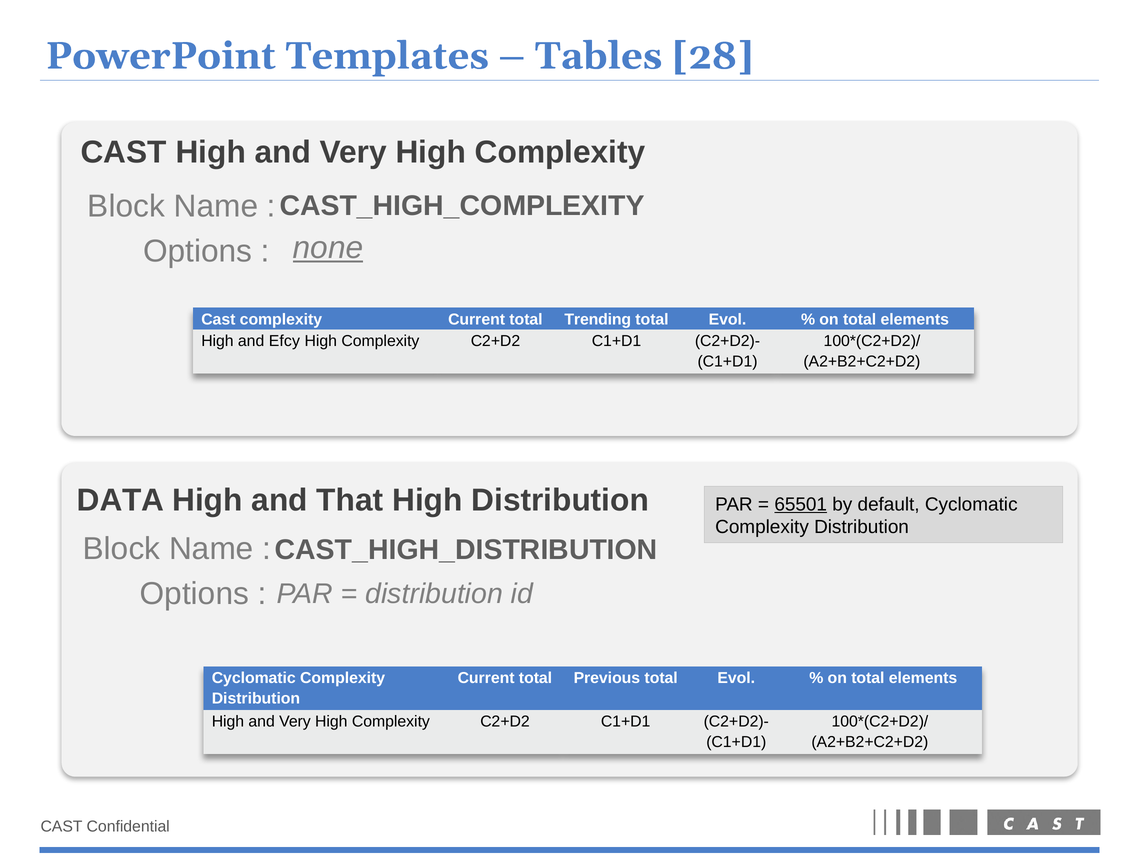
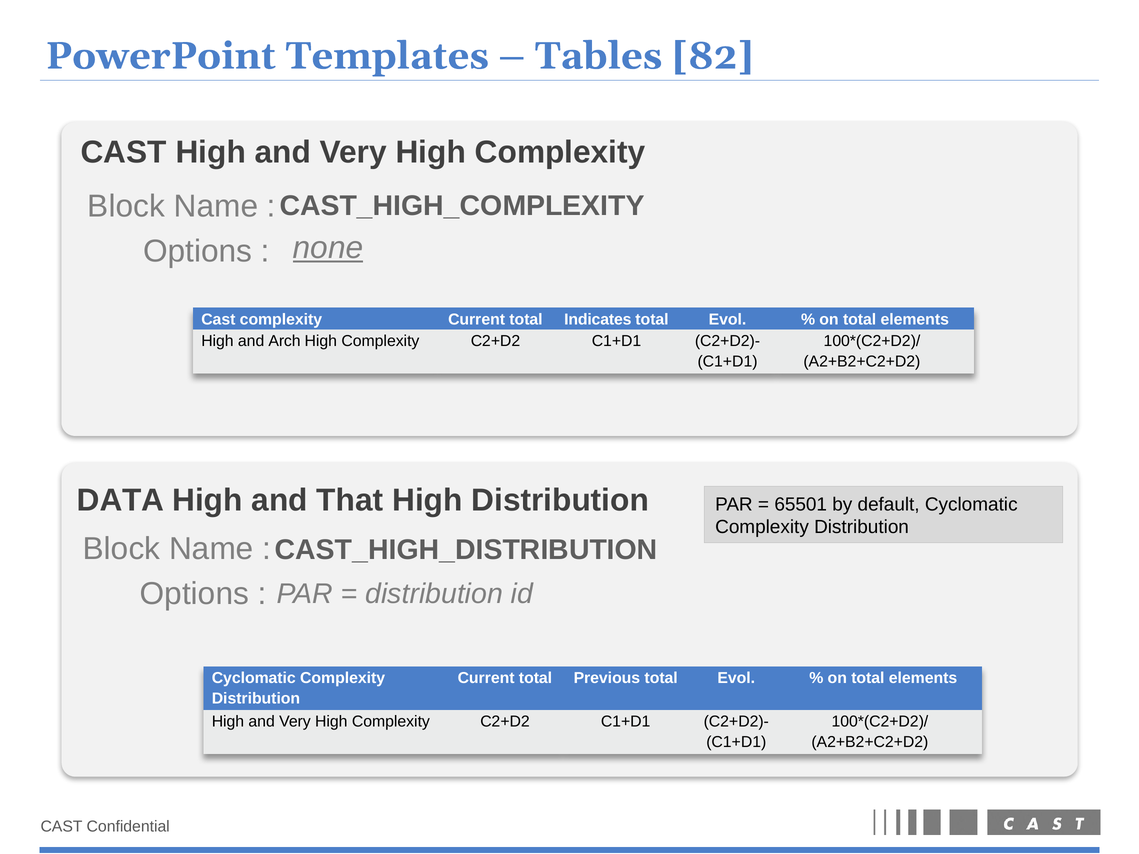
28: 28 -> 82 (713, 56)
Trending: Trending -> Indicates (598, 319)
Efcy: Efcy -> Arch (285, 341)
65501 underline: present -> none (801, 504)
